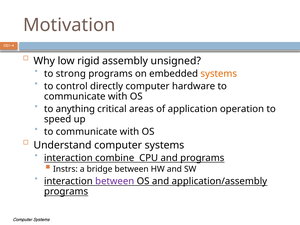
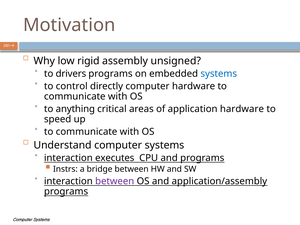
strong: strong -> drivers (71, 74)
systems colour: orange -> blue (219, 74)
application operation: operation -> hardware (242, 109)
combine: combine -> executes (115, 158)
